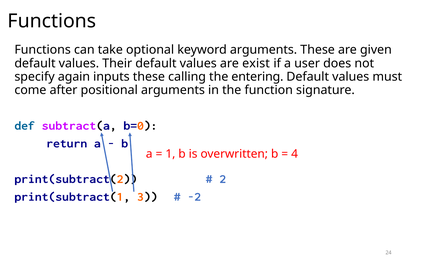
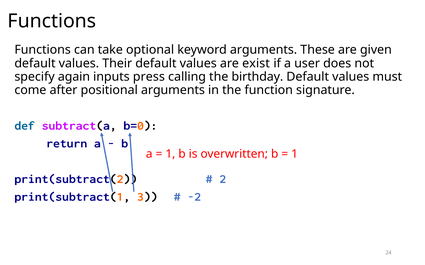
inputs these: these -> press (149, 77)
entering: entering -> birthday (257, 77)
4: 4 -> 1 (295, 154)
